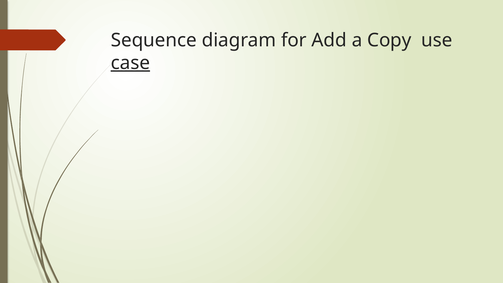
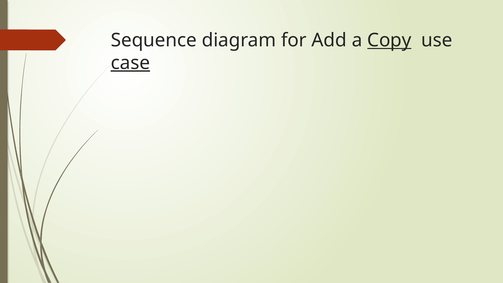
Copy underline: none -> present (389, 40)
